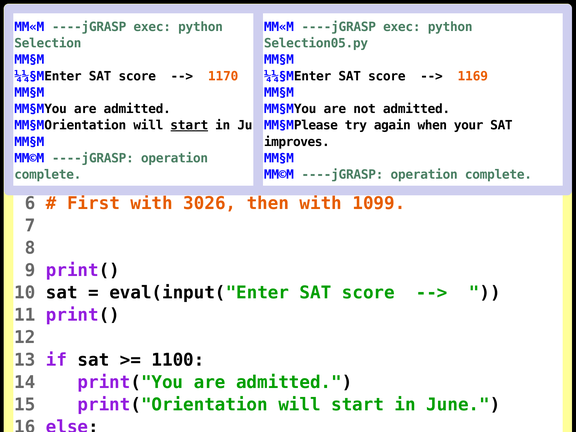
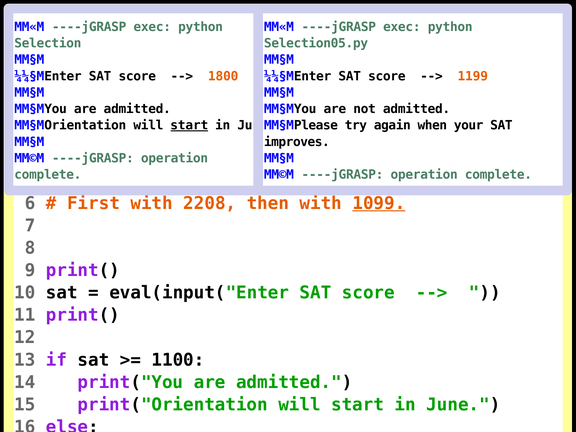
1170: 1170 -> 1800 (223, 76)
1169: 1169 -> 1199 (473, 76)
3026: 3026 -> 2208 (210, 203)
1099 underline: none -> present (379, 203)
